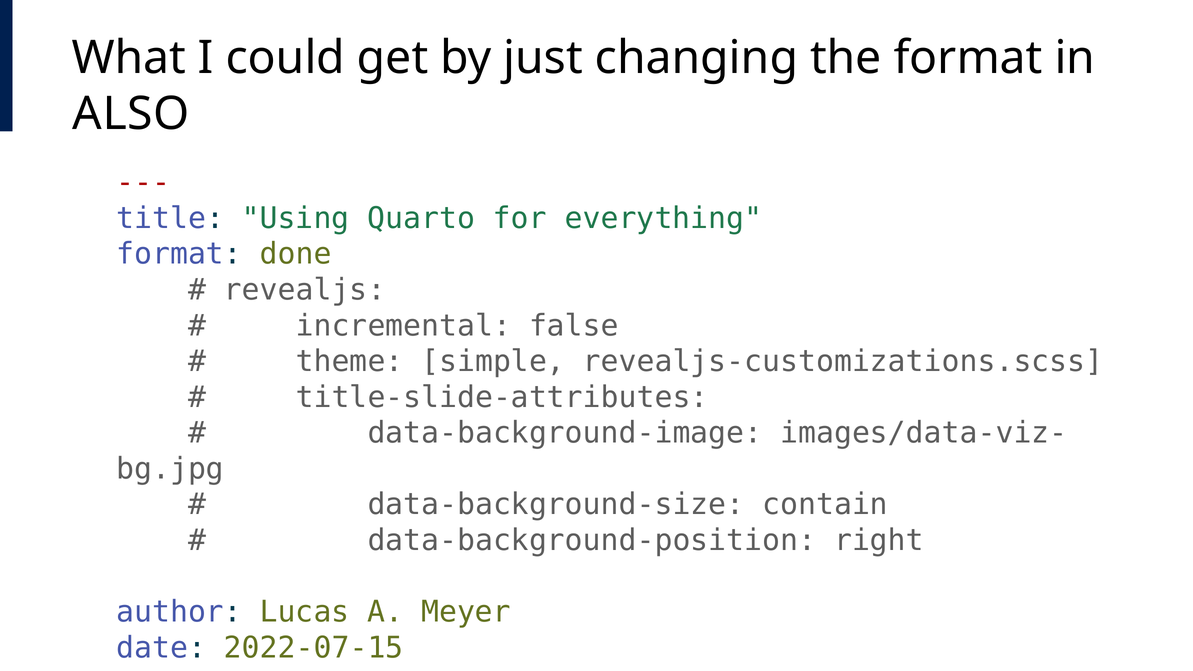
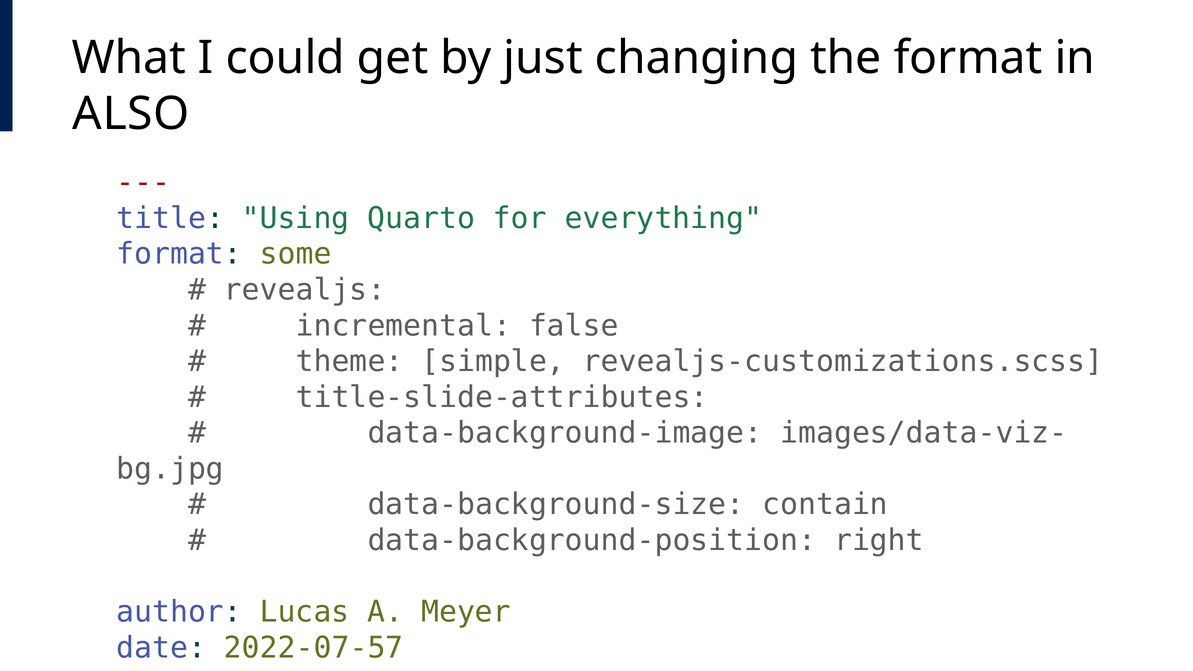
done: done -> some (296, 254)
2022-07-15: 2022-07-15 -> 2022-07-57 (314, 648)
